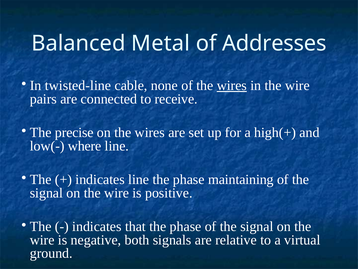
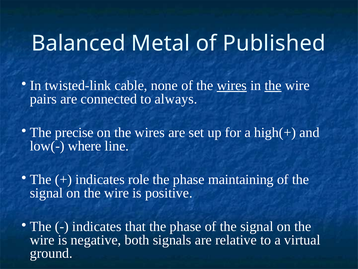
Addresses: Addresses -> Published (274, 43)
twisted-line: twisted-line -> twisted-link (78, 85)
the underline: none -> present (273, 85)
receive: receive -> always (176, 99)
indicates line: line -> role (139, 179)
